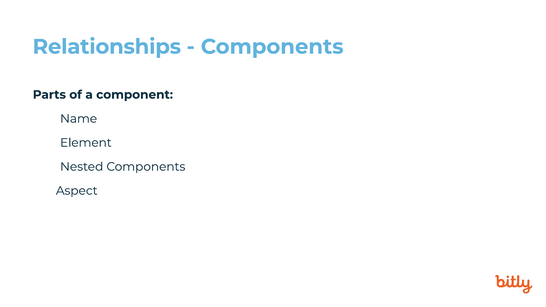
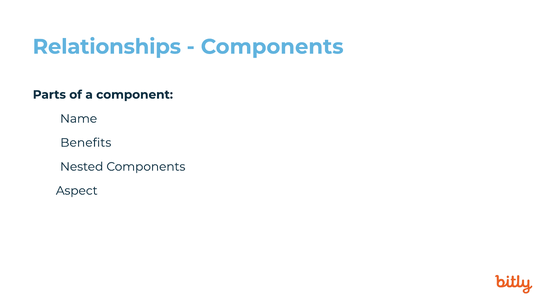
Element: Element -> Benefits (86, 143)
